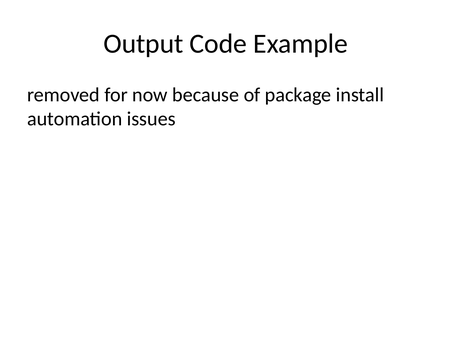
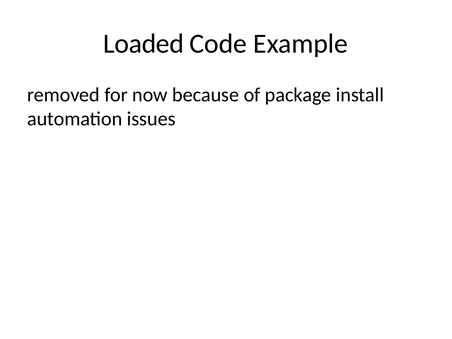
Output: Output -> Loaded (144, 44)
